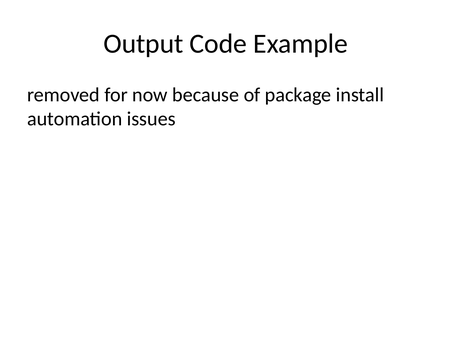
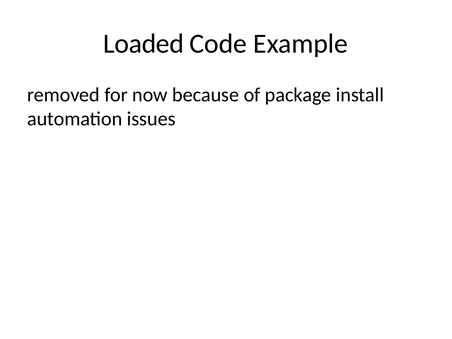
Output: Output -> Loaded (144, 44)
